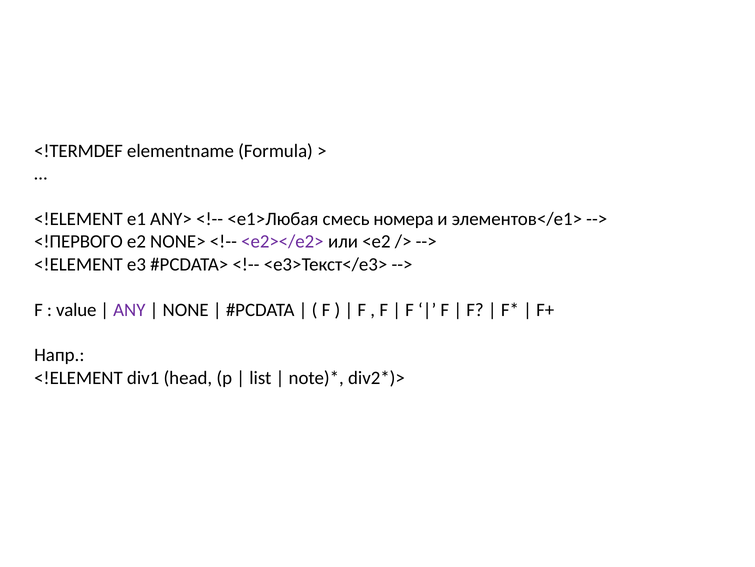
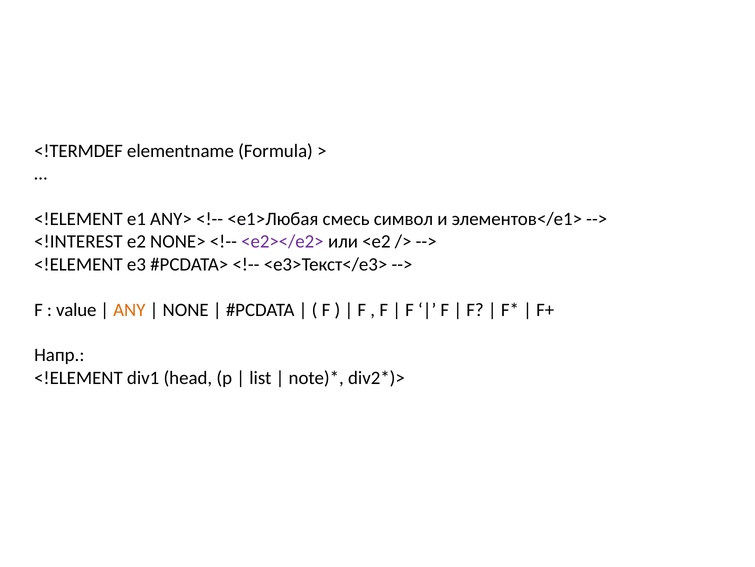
номера: номера -> символ (403, 219)
<!ПЕРВОГО: <!ПЕРВОГО -> <!INTEREST (78, 241)
ANY colour: purple -> orange (129, 309)
